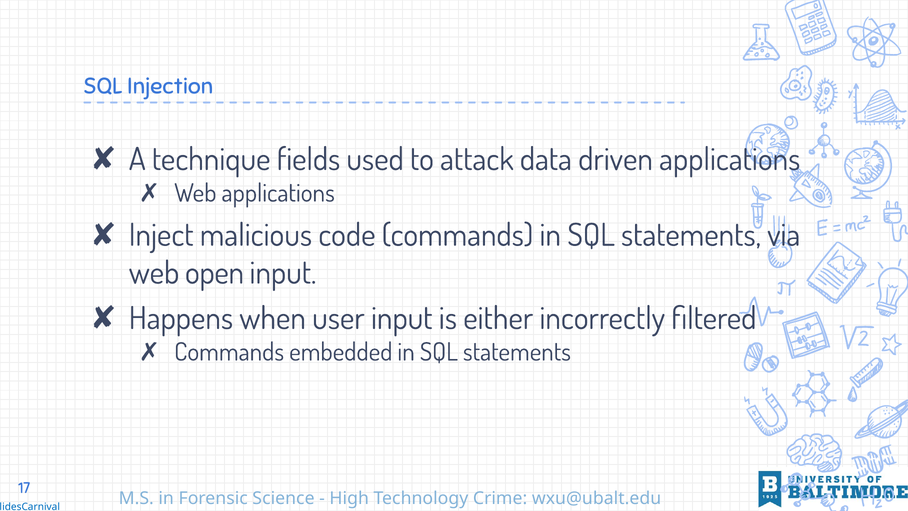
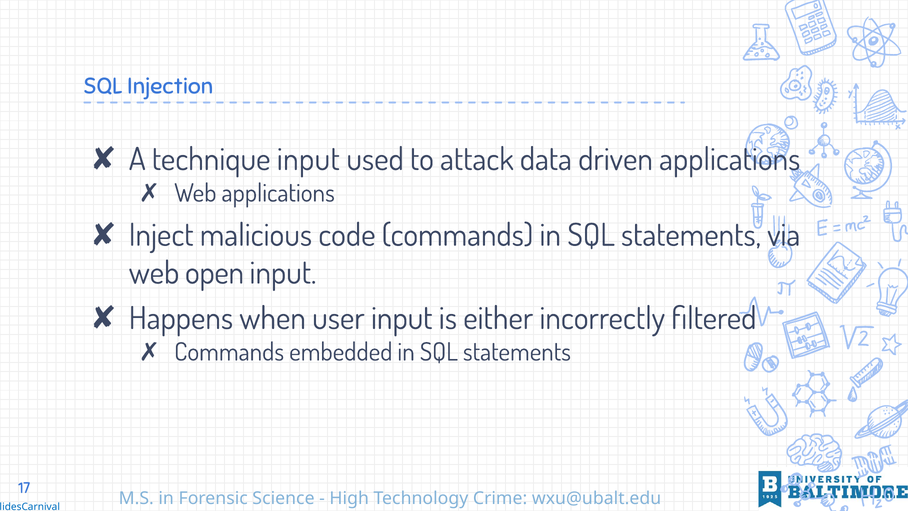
technique fields: fields -> input (308, 160)
